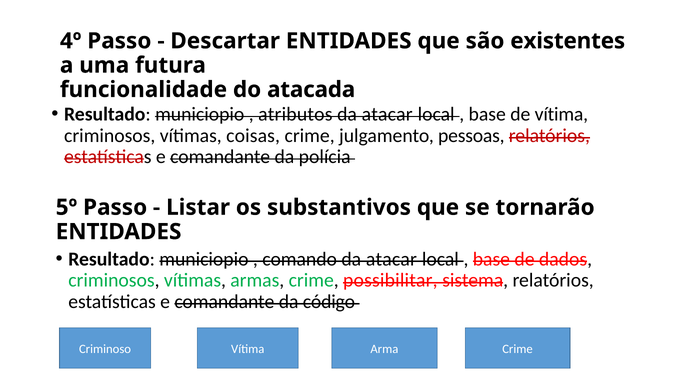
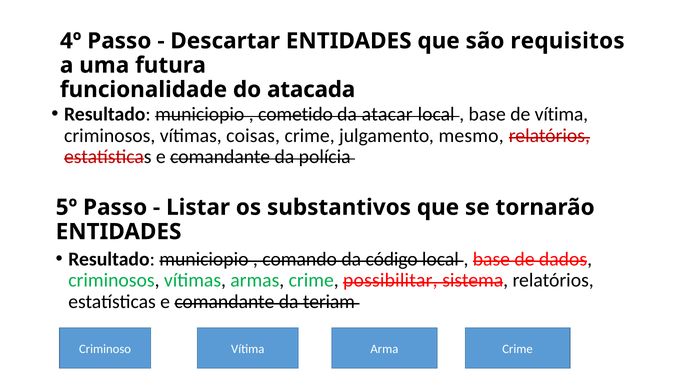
existentes: existentes -> requisitos (568, 41)
atributos: atributos -> cometido (296, 114)
pessoas: pessoas -> mesmo (471, 135)
comando da atacar: atacar -> código (392, 259)
código: código -> teriam (329, 301)
